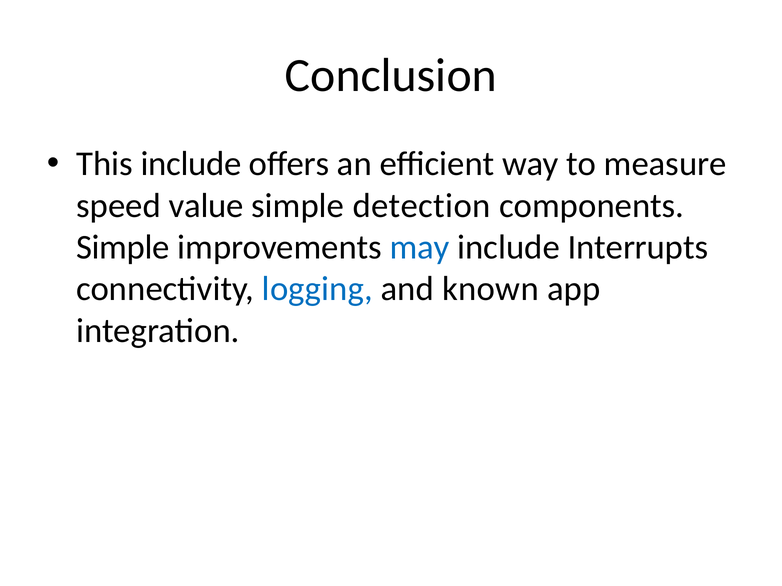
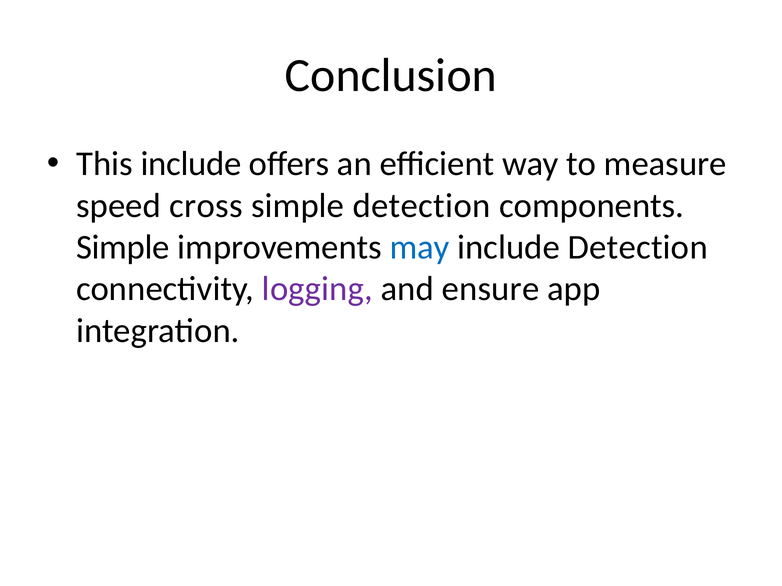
value: value -> cross (206, 206)
include Interrupts: Interrupts -> Detection (638, 247)
logging colour: blue -> purple (317, 289)
known: known -> ensure (491, 289)
